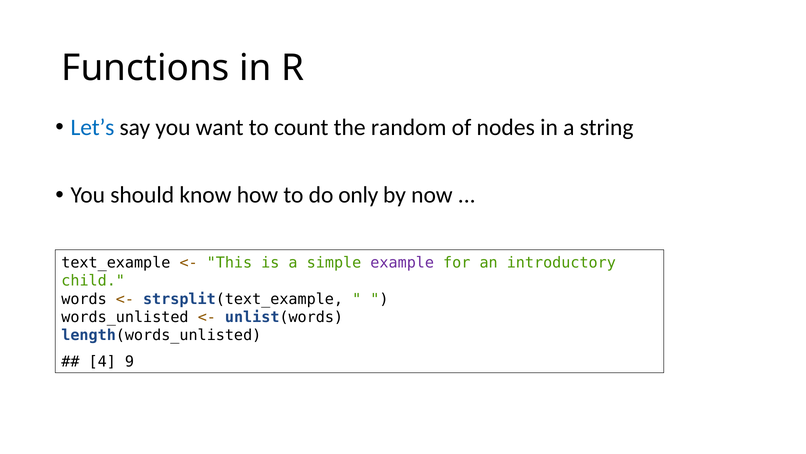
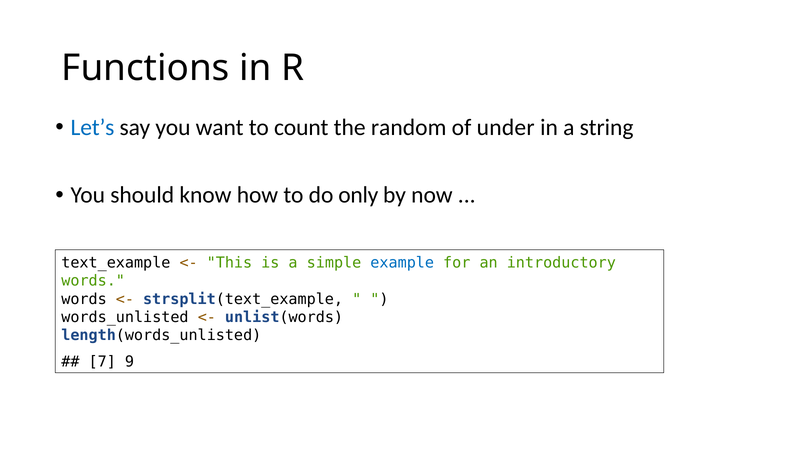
nodes: nodes -> under (506, 127)
example colour: purple -> blue (402, 262)
child: child -> words (93, 281)
4: 4 -> 7 (102, 361)
